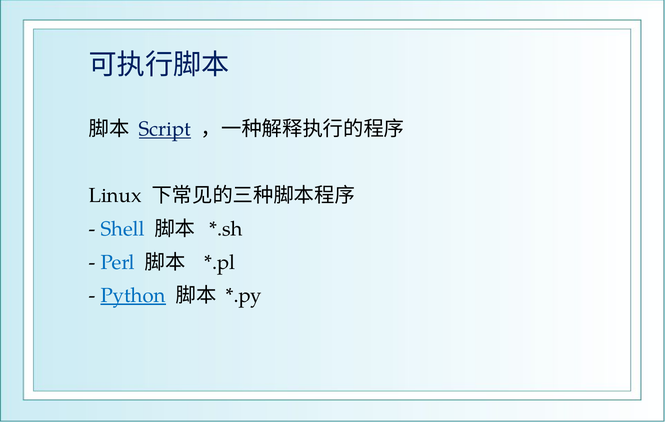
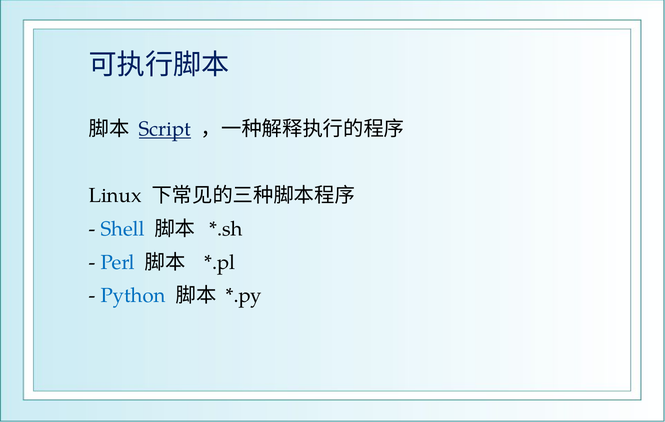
Python underline: present -> none (133, 296)
